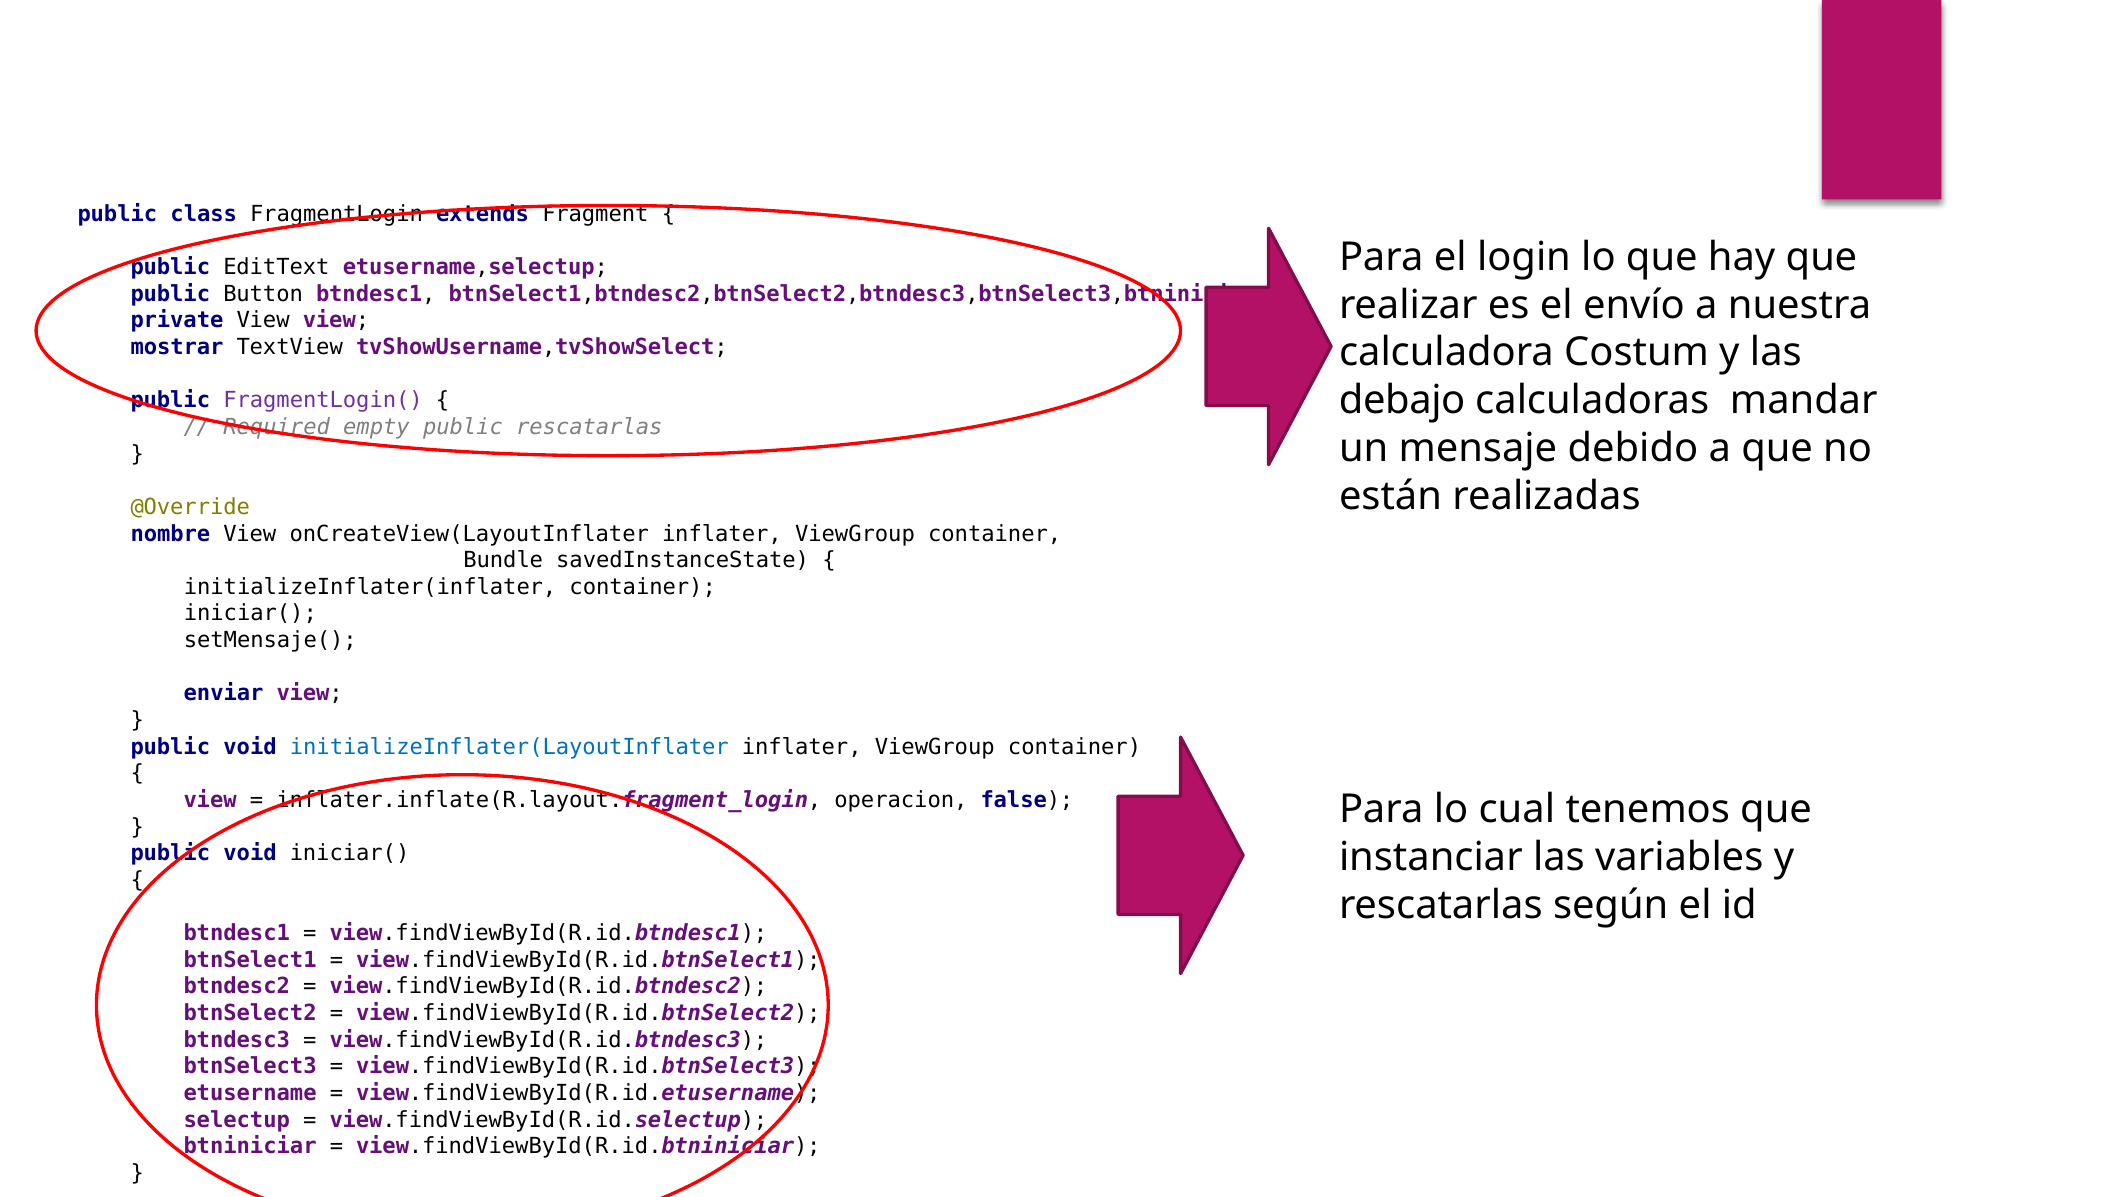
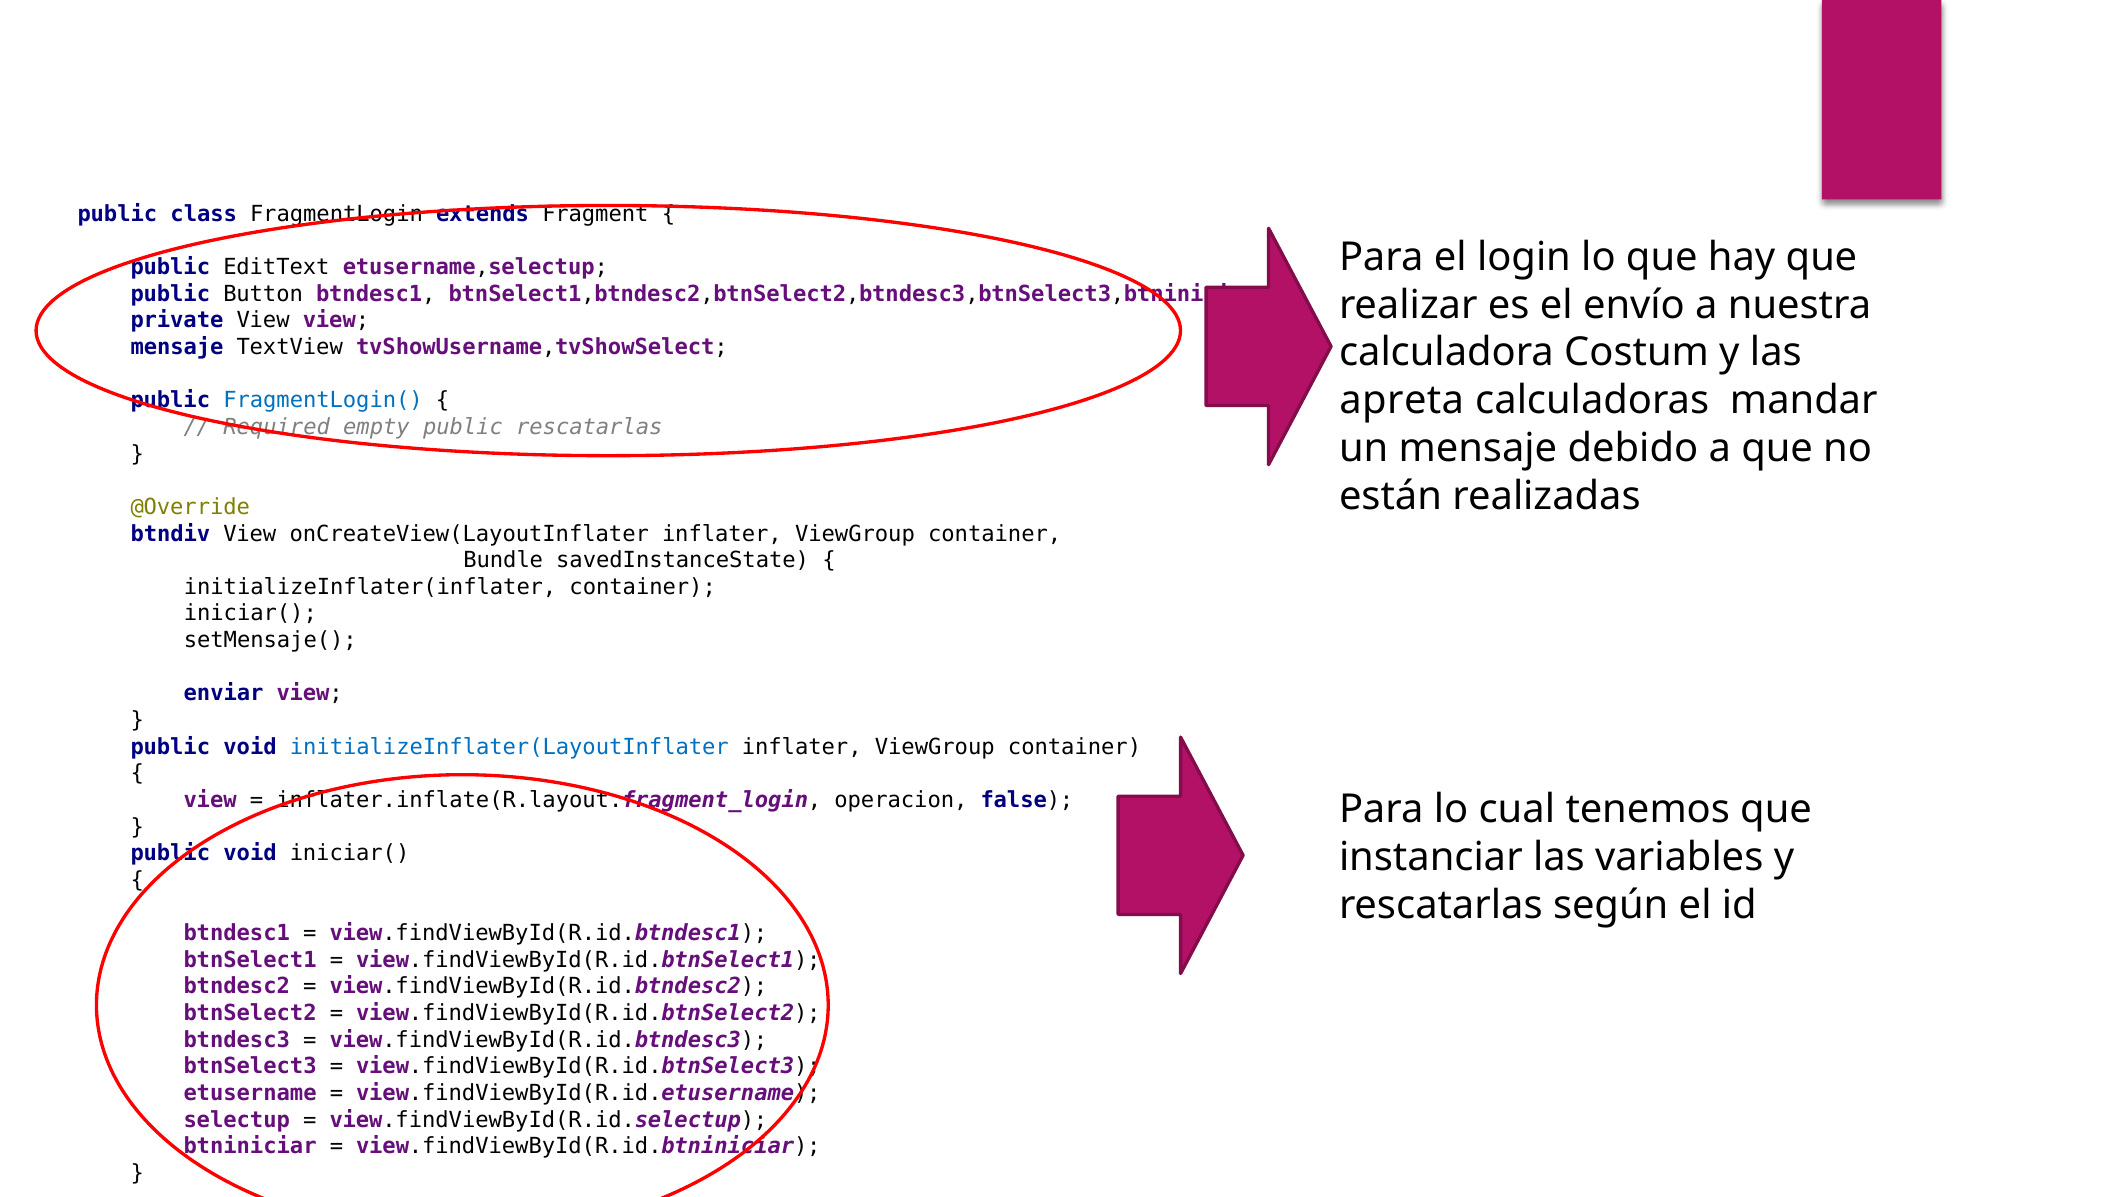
mostrar: mostrar -> mensaje (177, 347)
debajo: debajo -> apreta (1402, 401)
FragmentLogin( colour: purple -> blue (323, 400)
nombre: nombre -> btndiv (170, 534)
